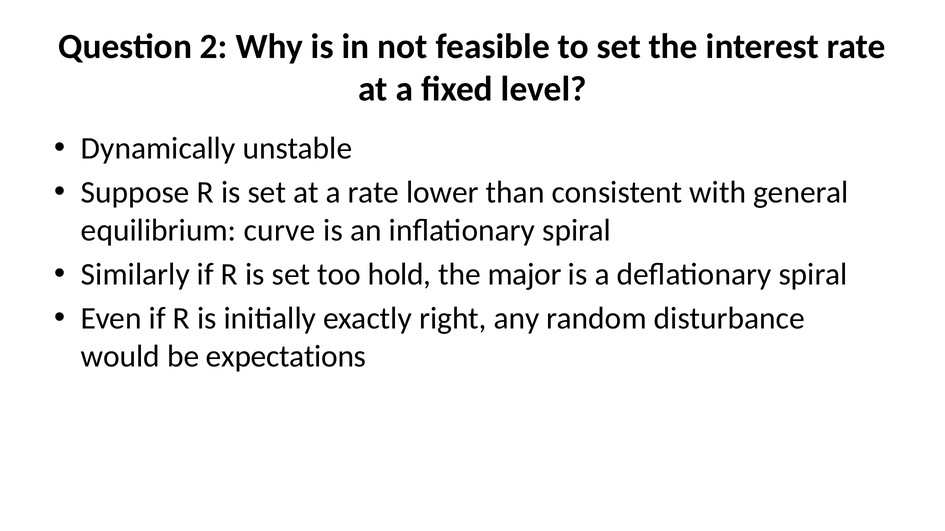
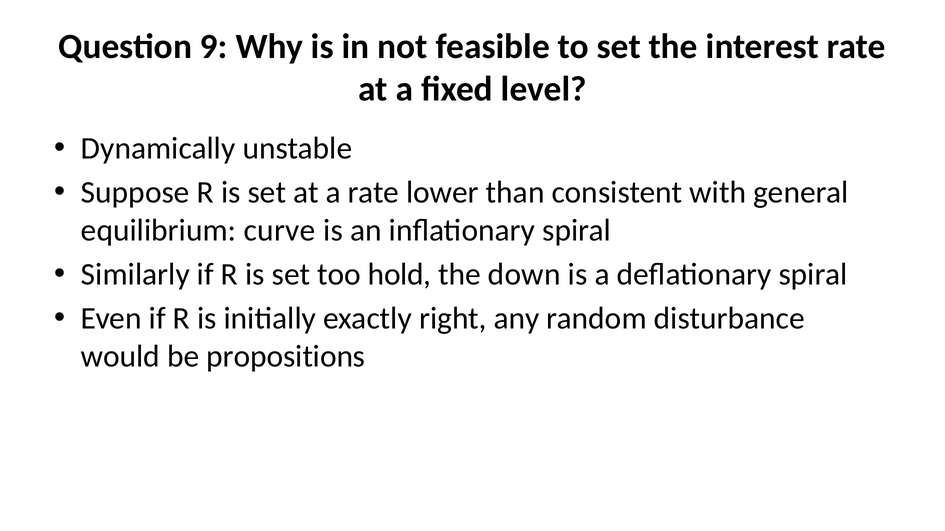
2: 2 -> 9 (214, 47)
major: major -> down (524, 275)
expectations: expectations -> propositions (286, 357)
